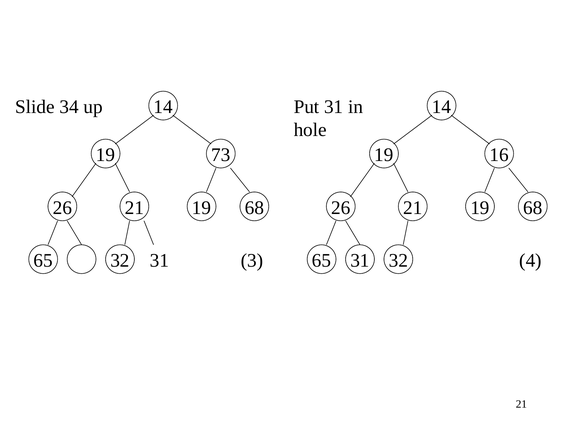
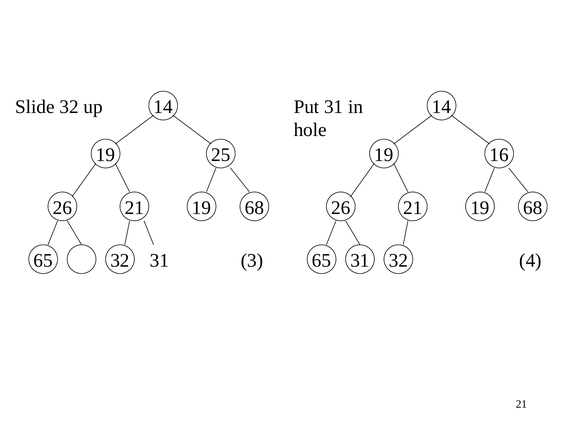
Slide 34: 34 -> 32 (69, 107)
73: 73 -> 25 (221, 155)
